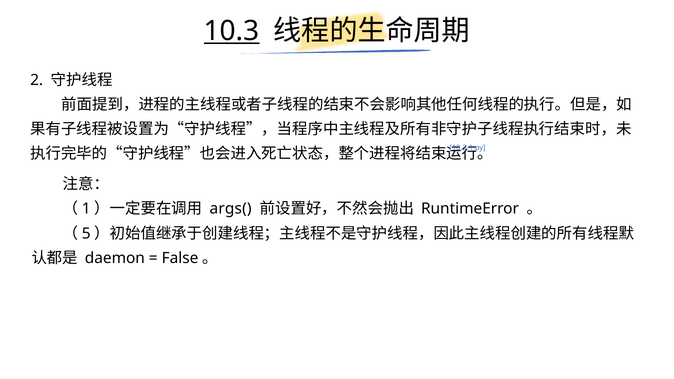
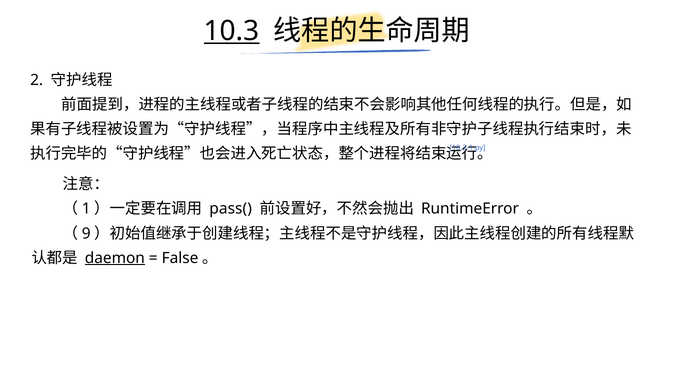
args(: args( -> pass( (231, 209)
5: 5 -> 9 (86, 234)
daemon underline: none -> present (115, 258)
